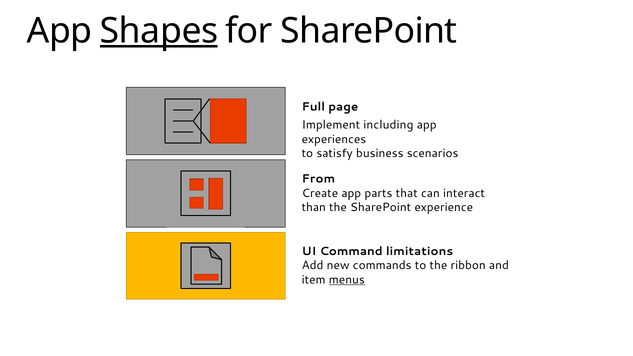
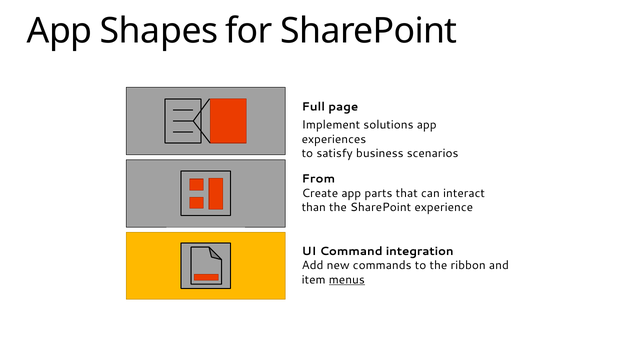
Shapes underline: present -> none (159, 31)
including: including -> solutions (388, 125)
limitations: limitations -> integration (420, 251)
